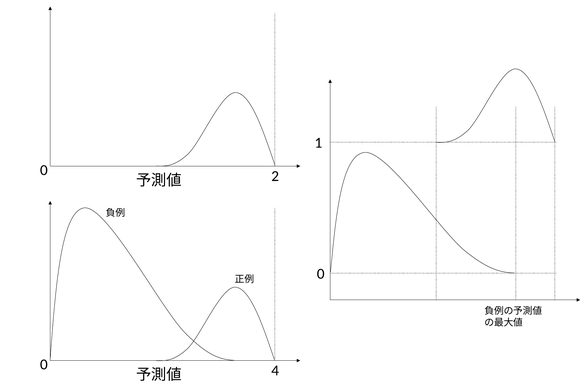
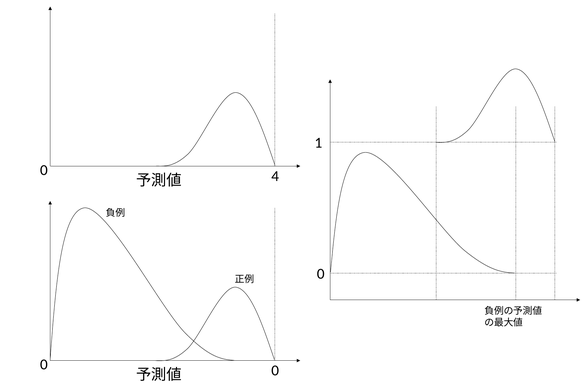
2: 2 -> 4 (275, 176)
0 4: 4 -> 0 (275, 371)
